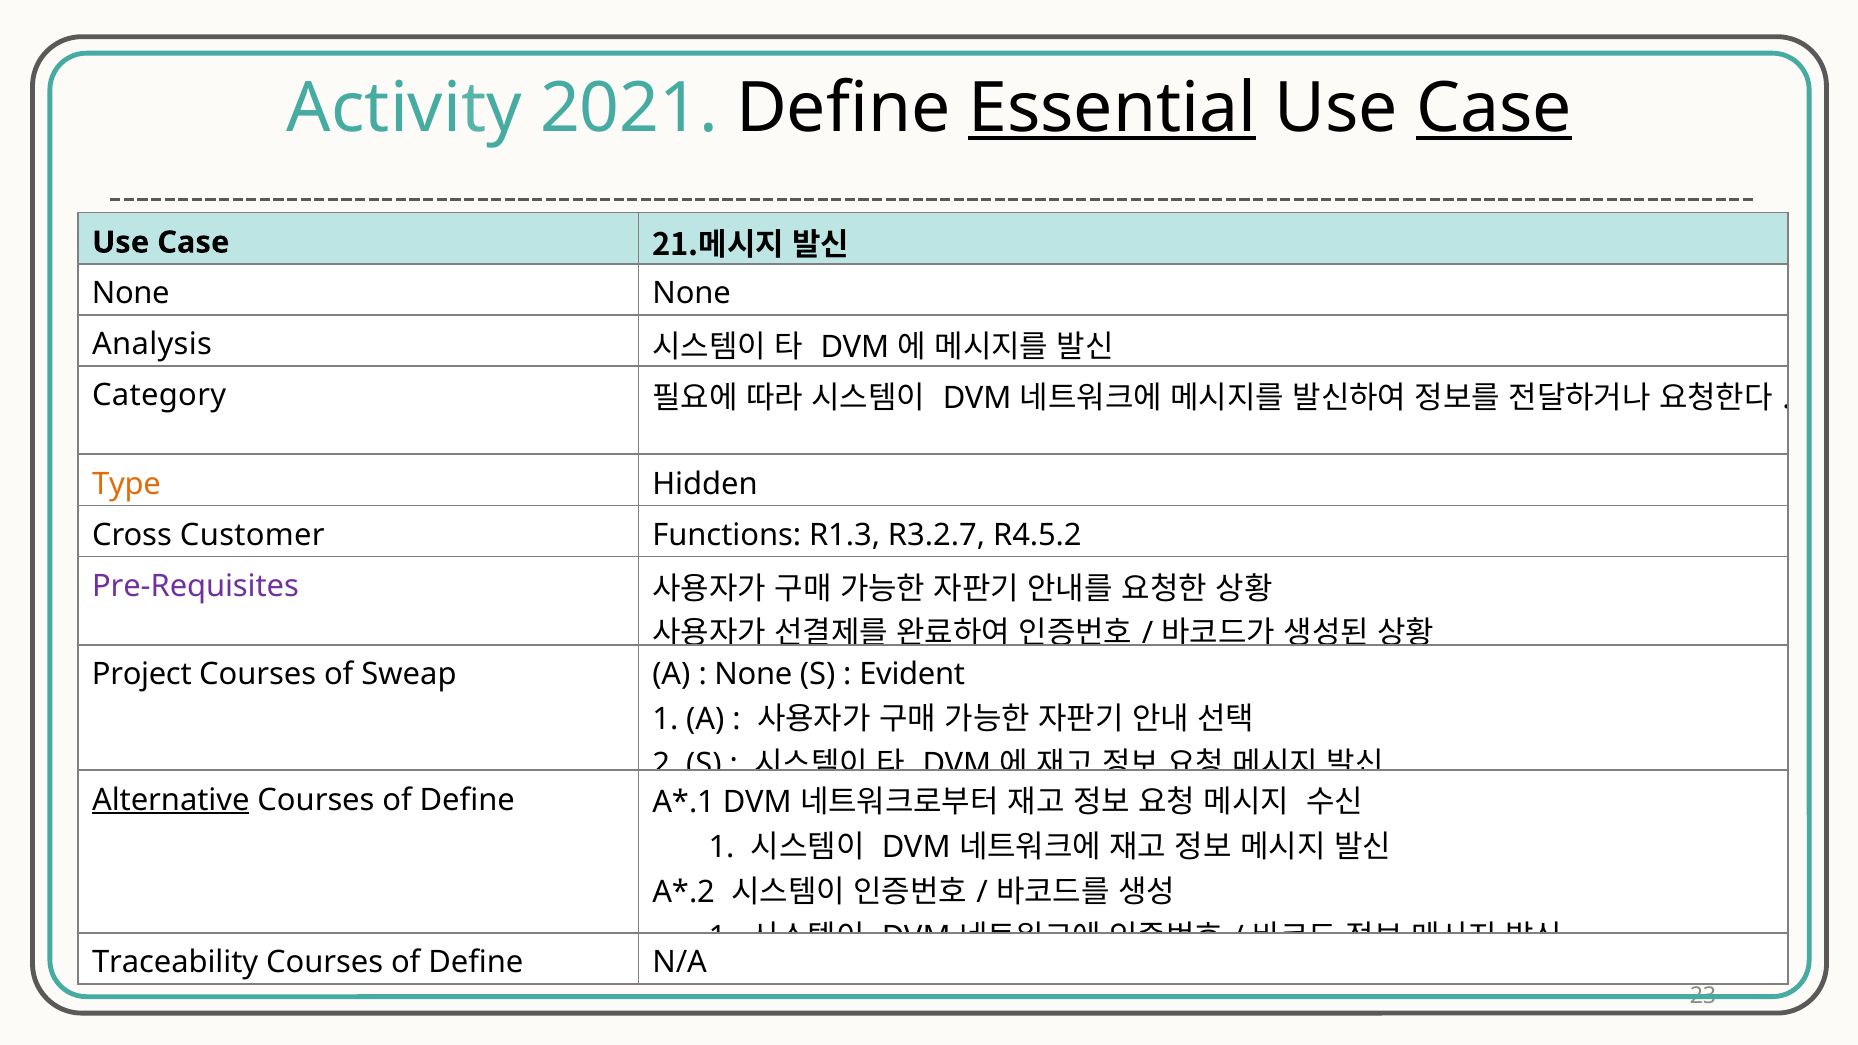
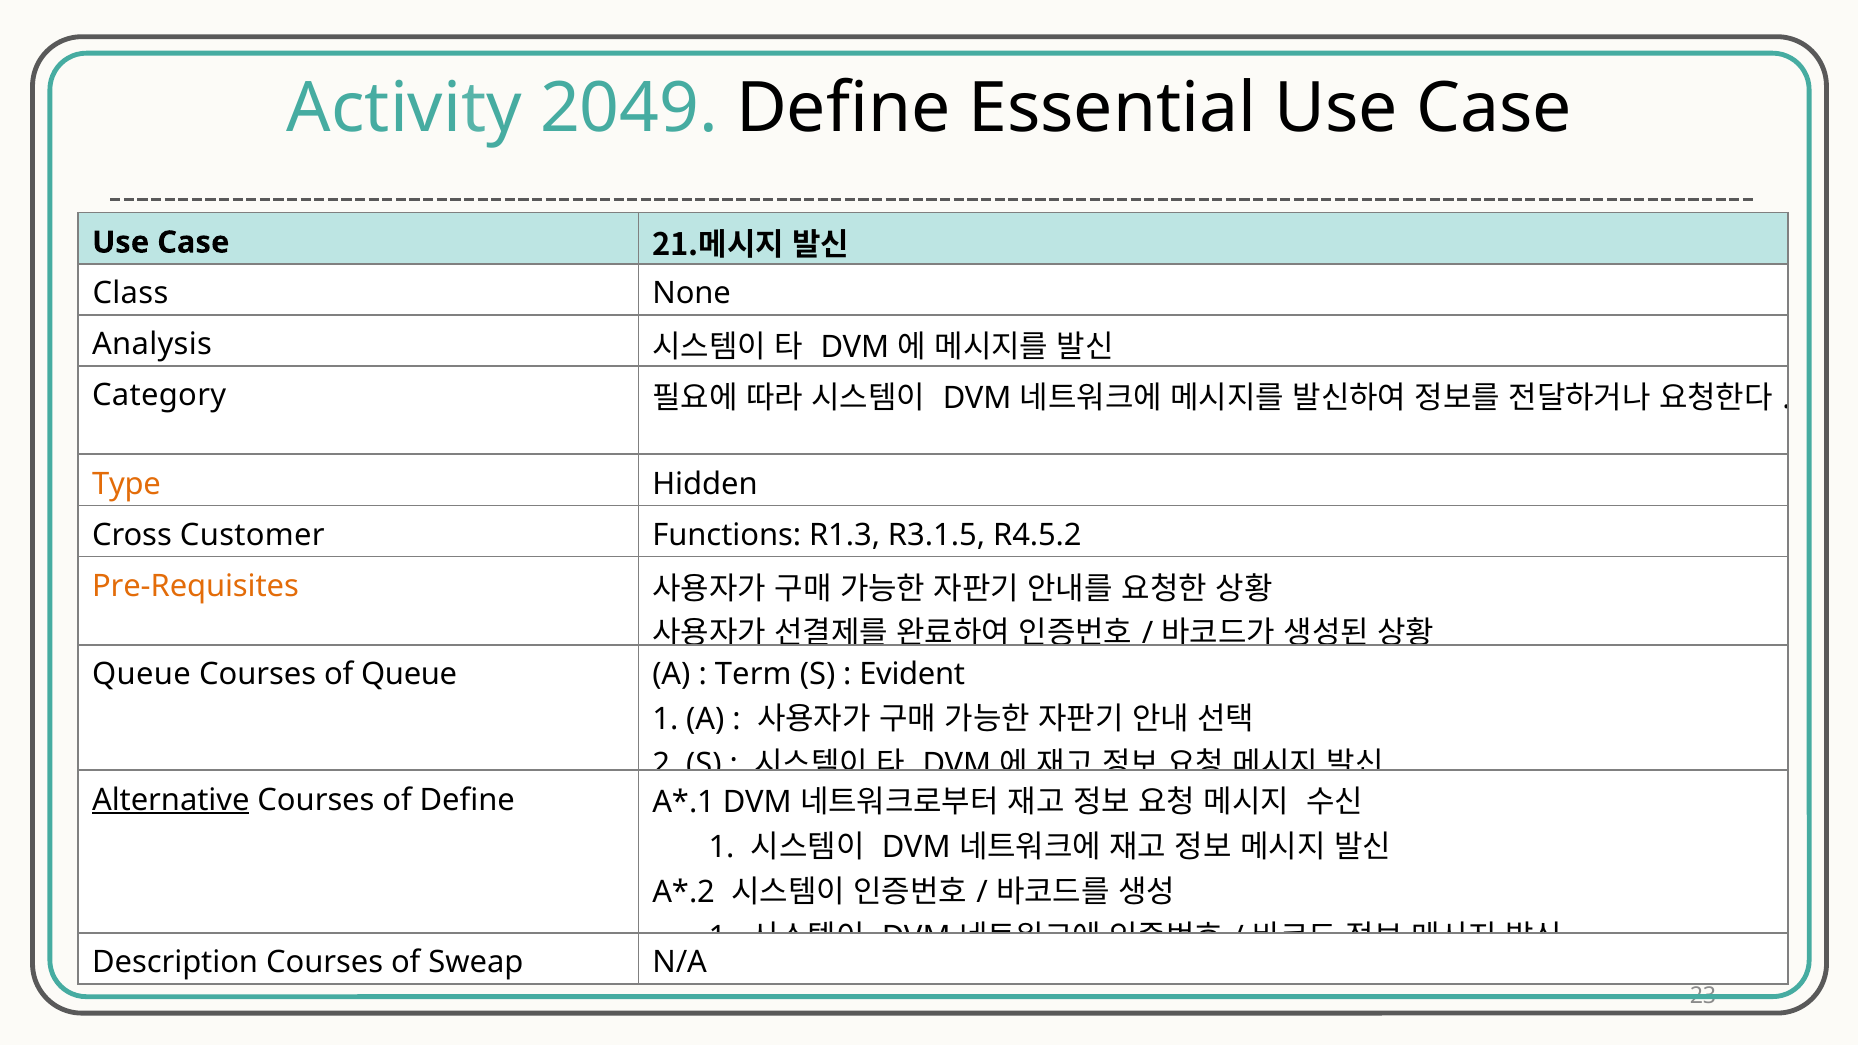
2021: 2021 -> 2049 (629, 108)
Essential underline: present -> none (1112, 108)
Case underline: present -> none (1494, 108)
None: None -> Class (130, 294)
R3.2.7: R3.2.7 -> R3.1.5 (937, 535)
Pre-Requisites colour: purple -> orange (195, 586)
Project: Project -> Queue (141, 675)
of Sweap: Sweap -> Queue (409, 675)
None: None -> Term (753, 675)
Traceability: Traceability -> Description (175, 963)
Define: Define -> Sweap (476, 963)
